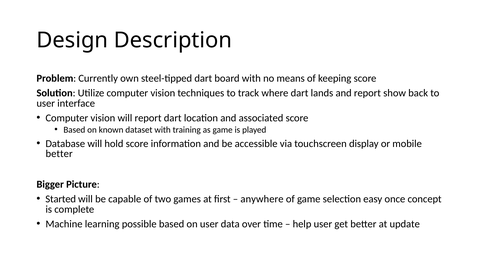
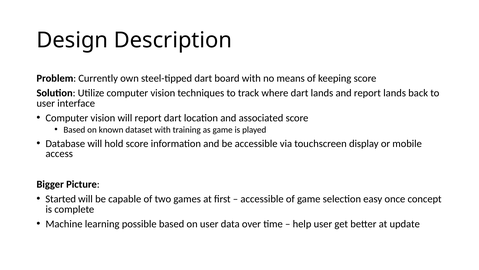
report show: show -> lands (395, 93)
better: better -> access (59, 154)
anywhere: anywhere -> accessible (262, 199)
